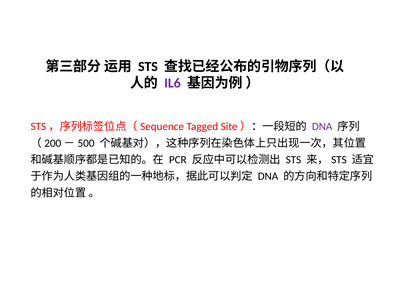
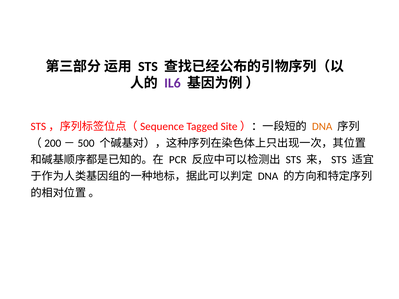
DNA colour: purple -> orange (322, 127)
